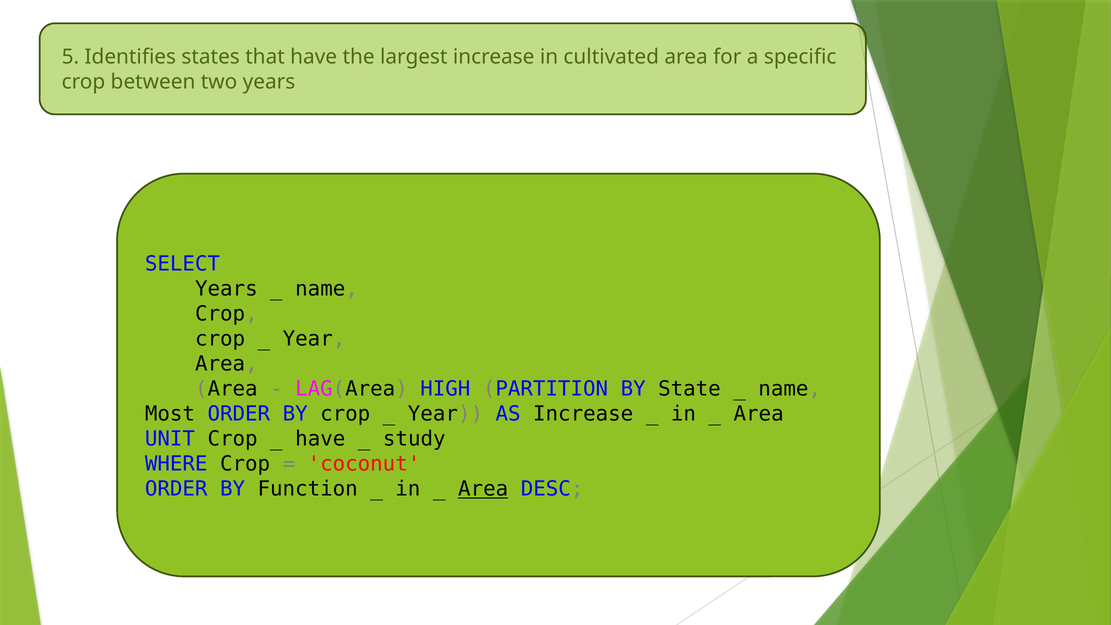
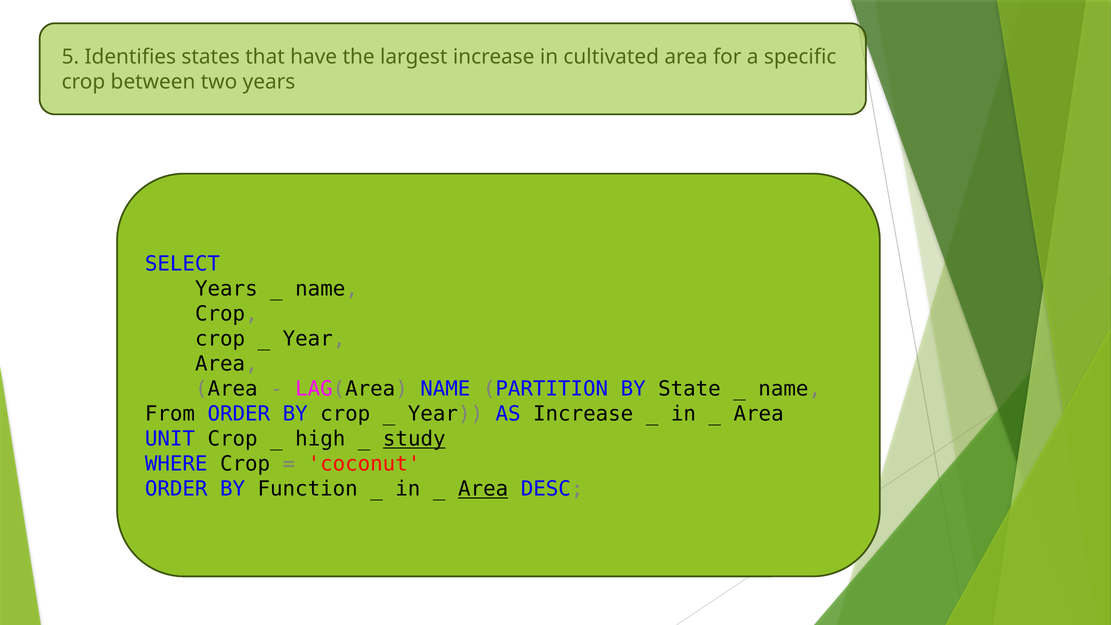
LAG(Area HIGH: HIGH -> NAME (445, 389)
Most: Most -> From (170, 414)
have: have -> high (320, 439)
study underline: none -> present (414, 439)
